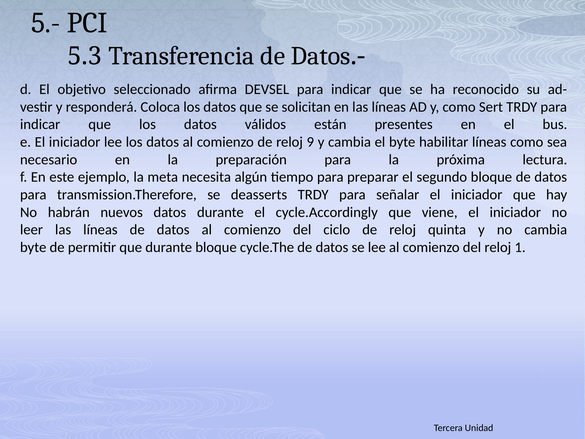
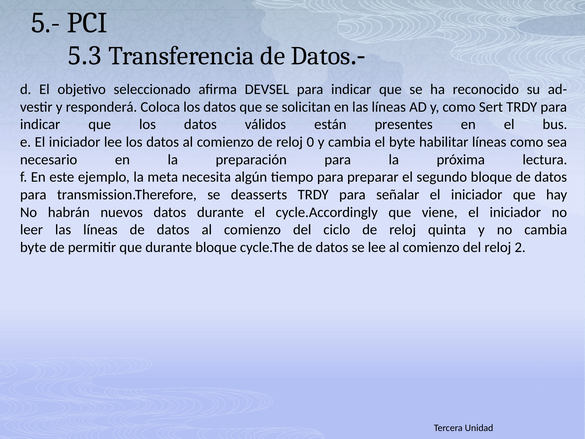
9: 9 -> 0 (310, 142)
1: 1 -> 2 (520, 247)
